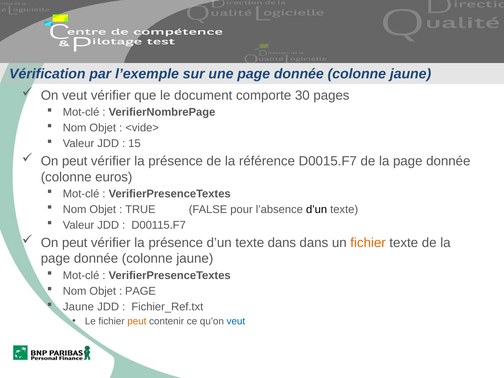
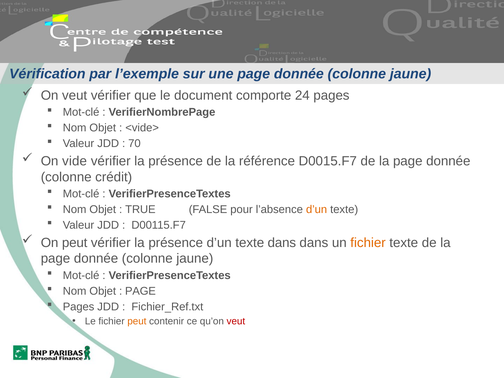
30: 30 -> 24 (302, 95)
15: 15 -> 70 (134, 144)
peut: peut -> vide (75, 161)
euros: euros -> crédit (114, 177)
d’un colour: black -> orange (317, 209)
Jaune: Jaune -> Pages (79, 307)
veut colour: blue -> red (236, 321)
